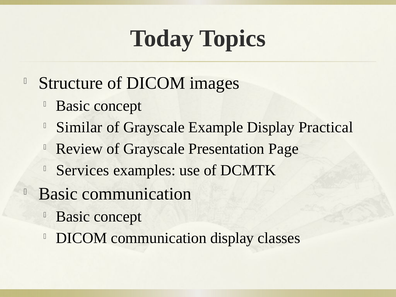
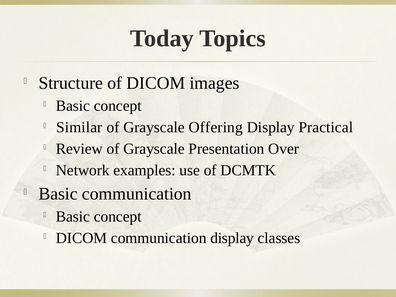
Example: Example -> Offering (216, 127)
Page: Page -> Over (284, 149)
Services: Services -> Network (83, 170)
